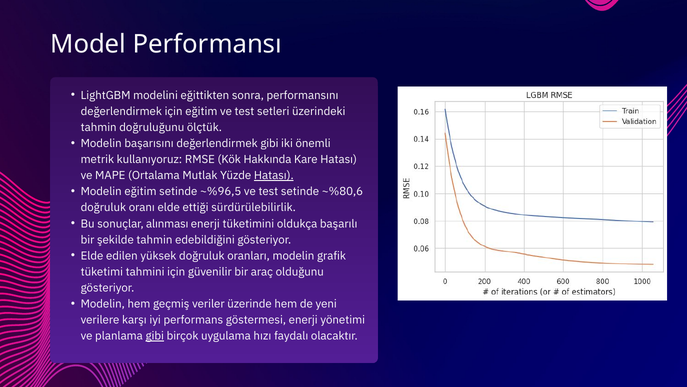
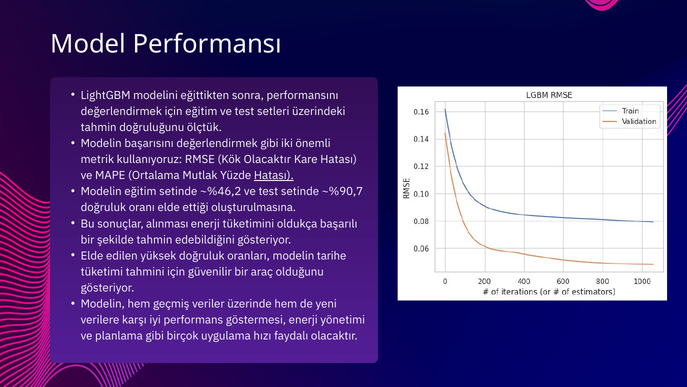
Kök Hakkında: Hakkında -> Olacaktır (267, 159)
~%96,5: ~%96,5 -> ~%46,2 (221, 191)
~%80,6: ~%80,6 -> ~%90,7 (342, 191)
sürdürülebilirlik: sürdürülebilirlik -> oluşturulmasına (254, 207)
grafik: grafik -> tarihe (332, 255)
gibi underline: present -> none (155, 336)
